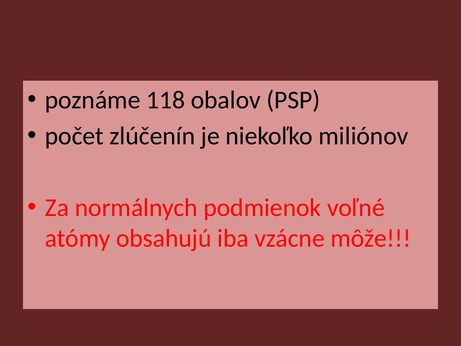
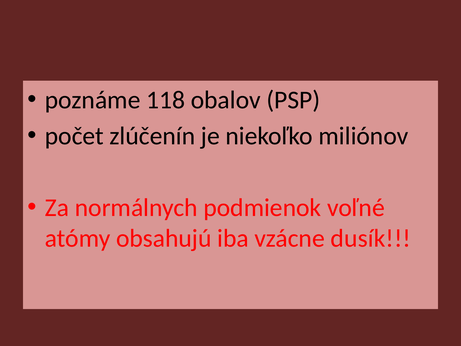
môže: môže -> dusík (371, 238)
